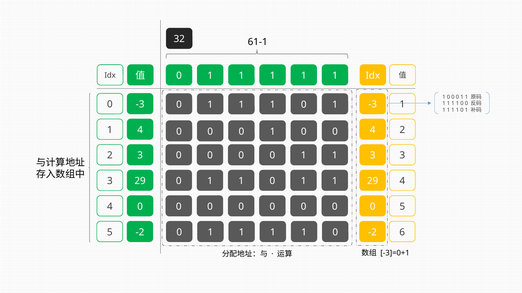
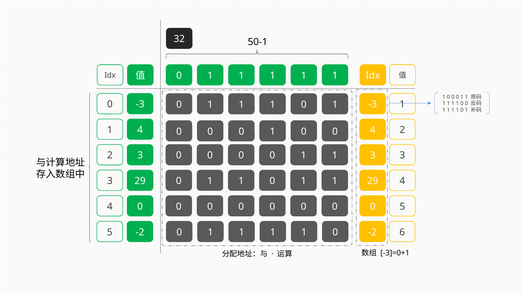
61-1: 61-1 -> 50-1 (258, 42)
